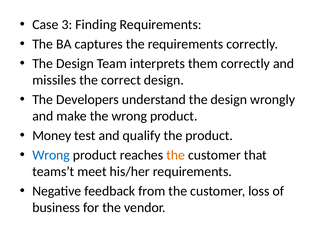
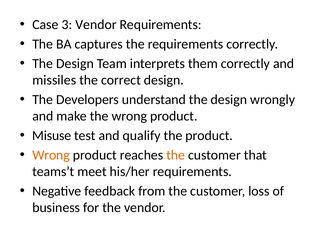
3 Finding: Finding -> Vendor (96, 25)
Money: Money -> Misuse (52, 136)
Wrong colour: blue -> orange (51, 155)
